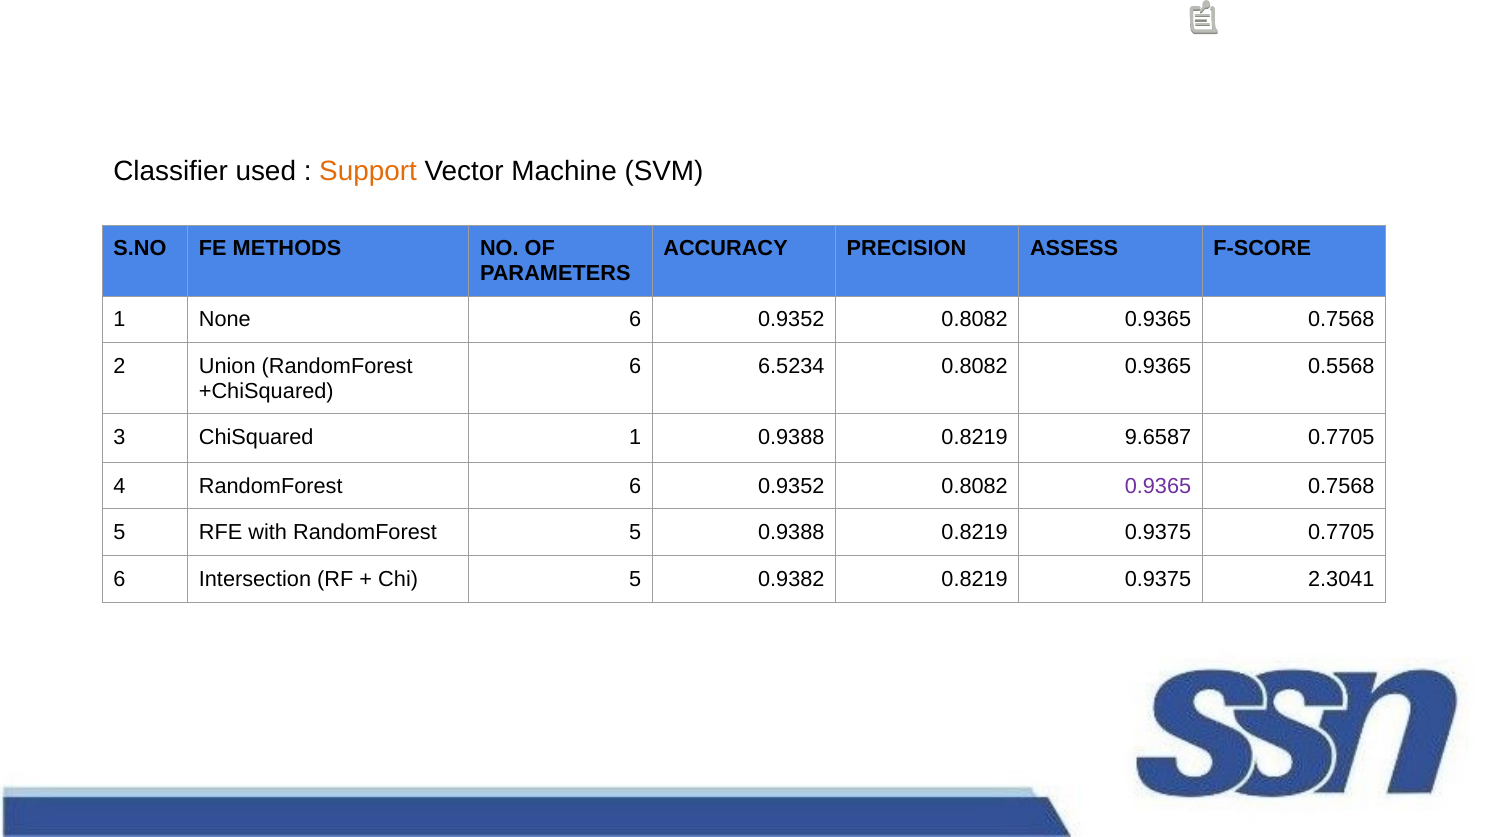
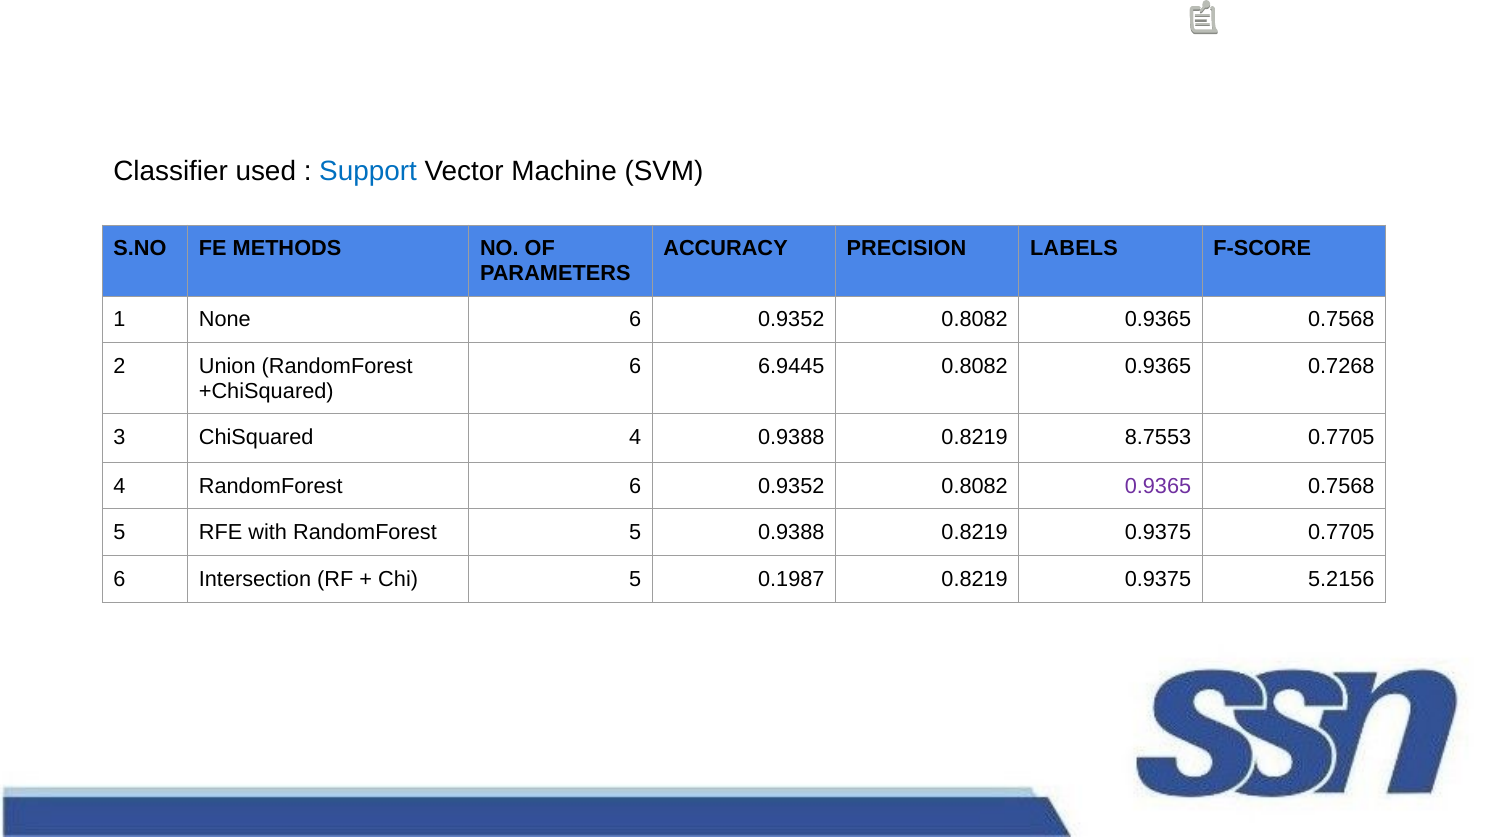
Support colour: orange -> blue (368, 171)
ASSESS: ASSESS -> LABELS (1074, 249)
6.5234: 6.5234 -> 6.9445 (791, 366)
0.5568: 0.5568 -> 0.7268 (1341, 366)
ChiSquared 1: 1 -> 4 (635, 438)
9.6587: 9.6587 -> 8.7553 (1158, 438)
0.9382: 0.9382 -> 0.1987 (791, 579)
2.3041: 2.3041 -> 5.2156 (1341, 579)
